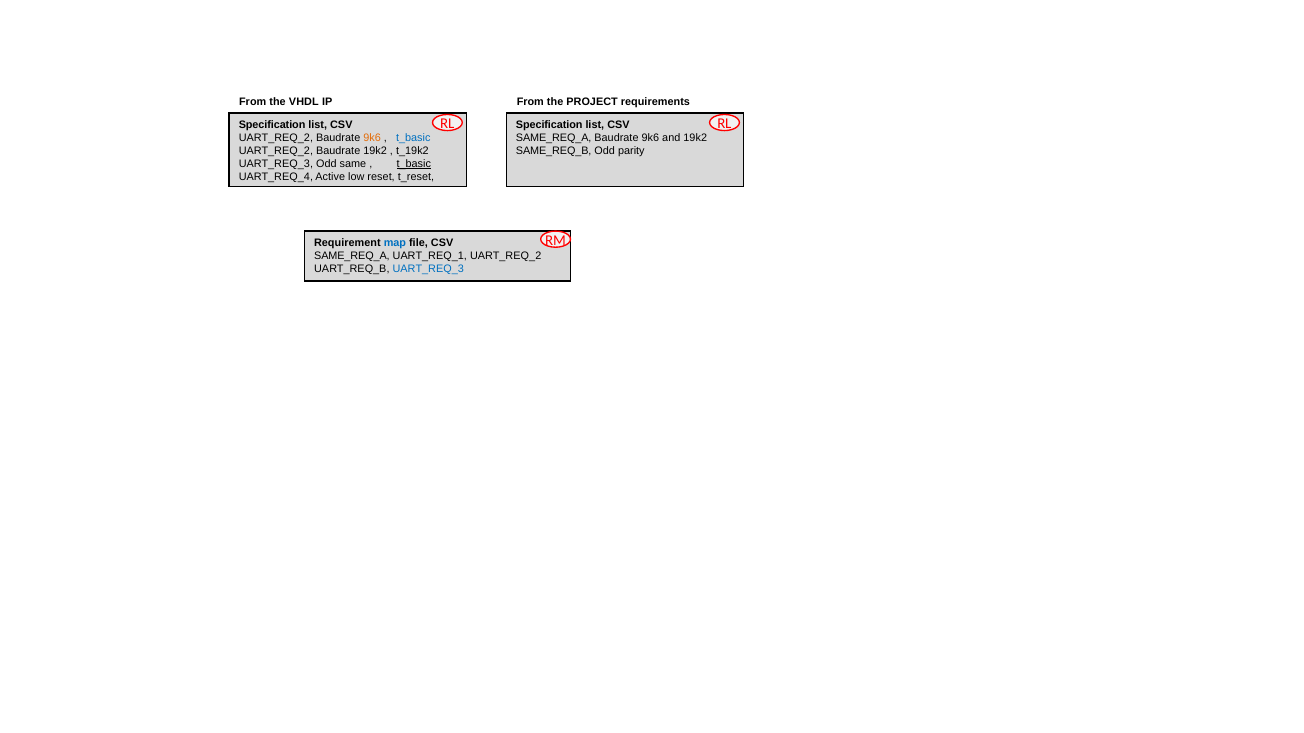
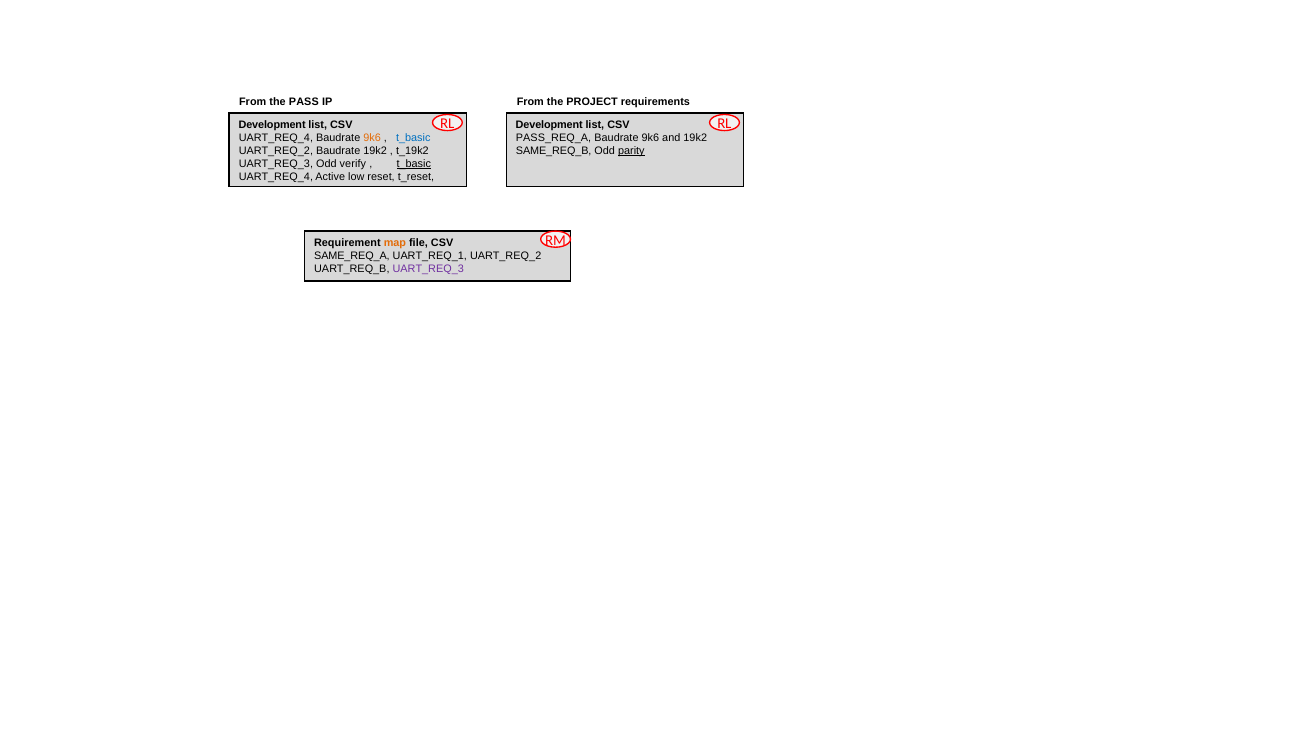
VHDL: VHDL -> PASS (304, 102)
Specification: Specification -> Development (272, 125)
Specification: Specification -> Development (549, 125)
UART_REQ_2: UART_REQ_2 -> UART_REQ_4 (276, 138)
SAME_REQ_A: SAME_REQ_A -> PASS_REQ_A (554, 138)
parity underline: none -> present (631, 151)
same: same -> verify (353, 164)
map colour: blue -> orange (395, 243)
UART_REQ_3 colour: blue -> purple (428, 269)
